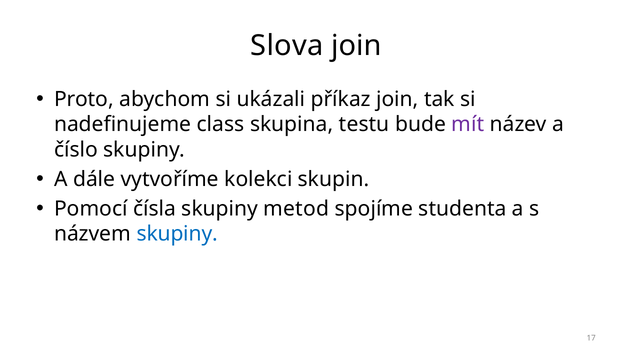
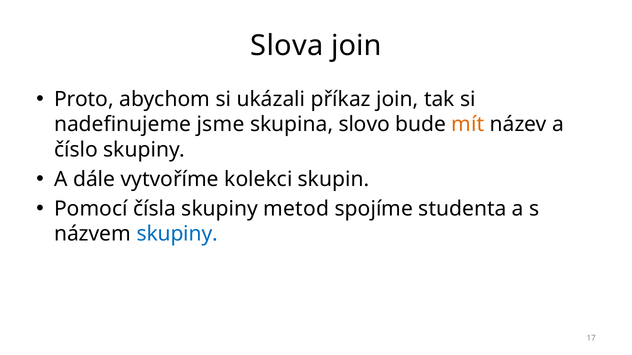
class: class -> jsme (221, 125)
testu: testu -> slovo (364, 125)
mít colour: purple -> orange (468, 125)
